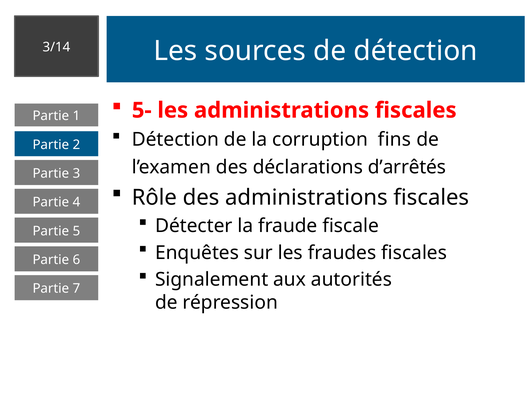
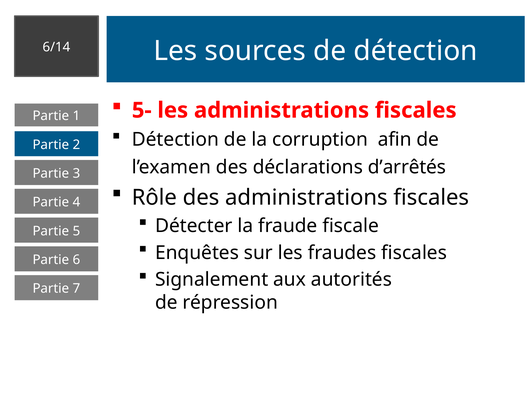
3/14: 3/14 -> 6/14 (56, 47)
fins: fins -> afin (395, 140)
